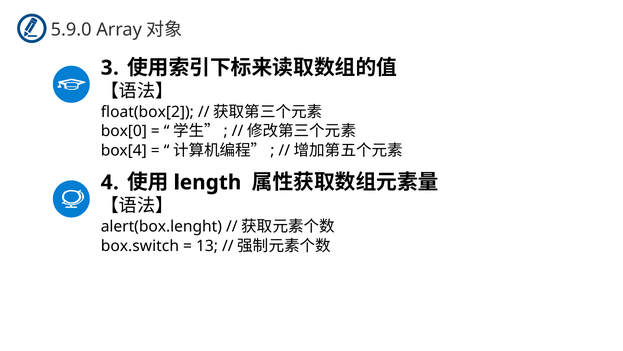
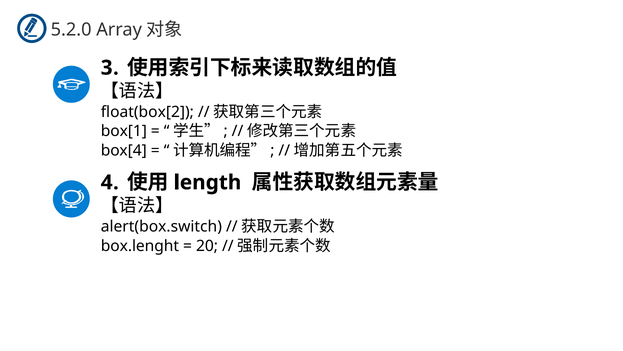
5.9.0: 5.9.0 -> 5.2.0 (71, 30)
box[0: box[0 -> box[1 (124, 131)
alert(box.lenght: alert(box.lenght -> alert(box.switch (161, 226)
box.switch: box.switch -> box.lenght (140, 246)
13: 13 -> 20 (207, 246)
